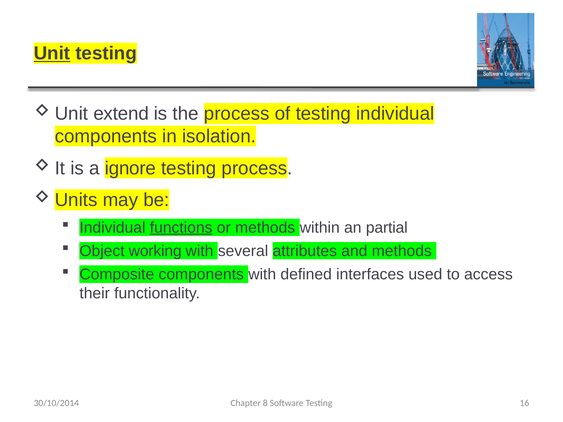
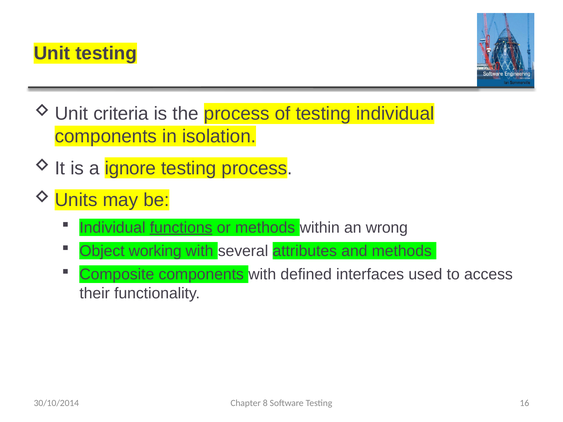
Unit underline: present -> none (52, 53)
extend: extend -> criteria (121, 114)
partial: partial -> wrong (387, 228)
